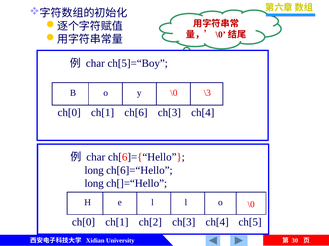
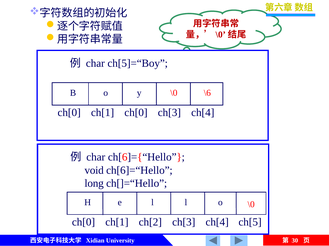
\3: \3 -> \6 (207, 93)
ch[1 ch[6: ch[6 -> ch[0 (136, 113)
long: long -> void (94, 171)
